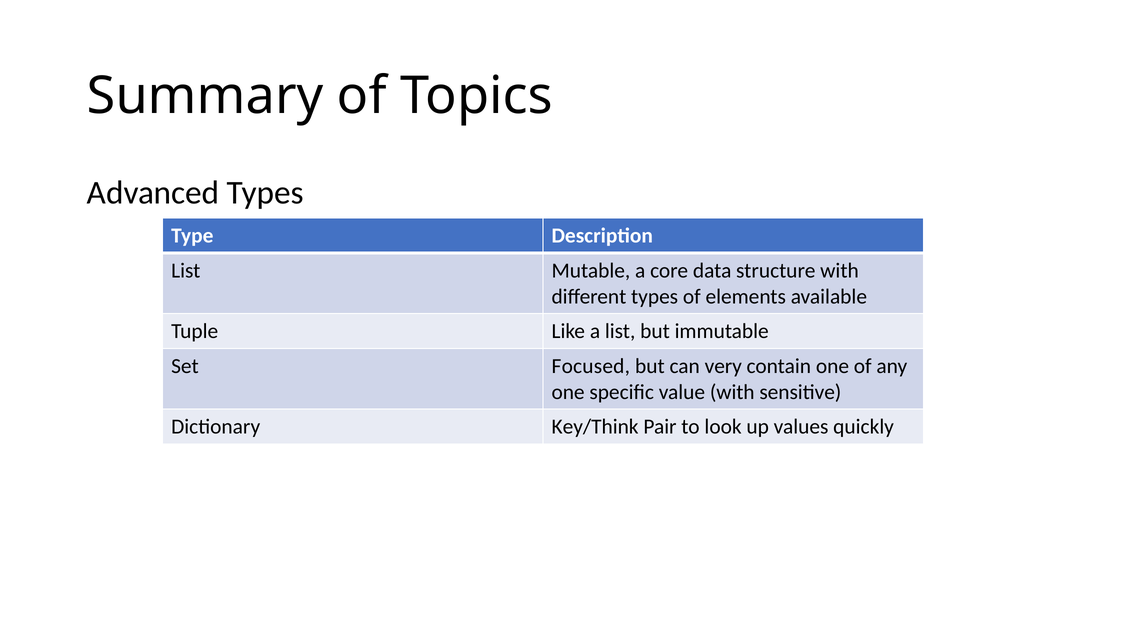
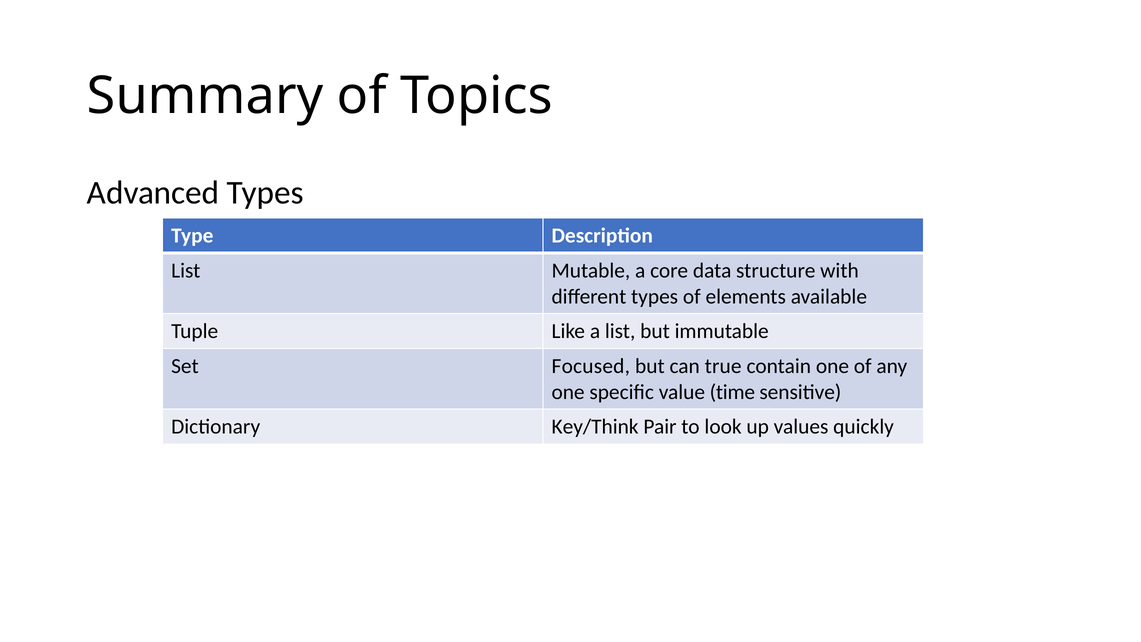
very: very -> true (723, 366)
value with: with -> time (732, 392)
